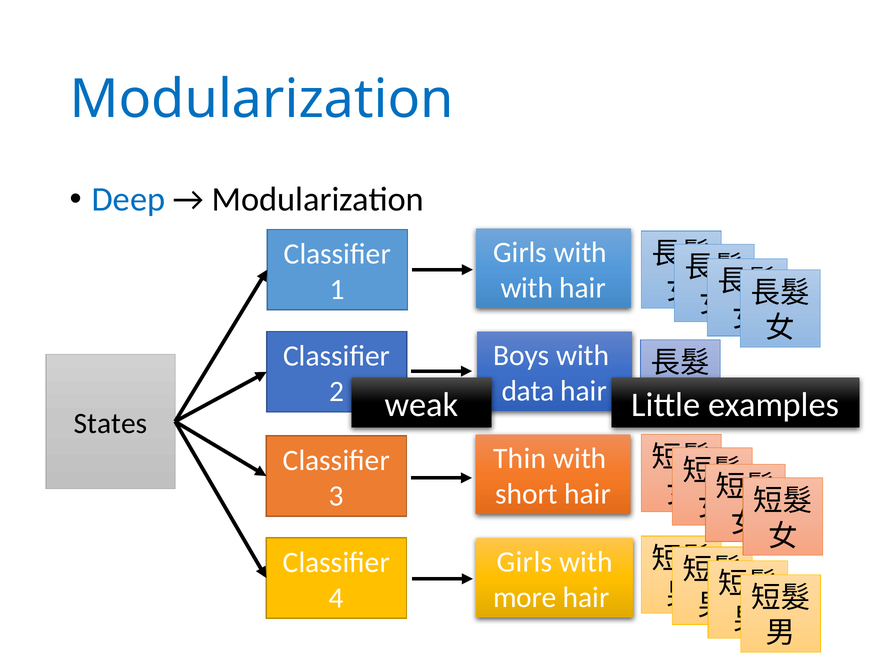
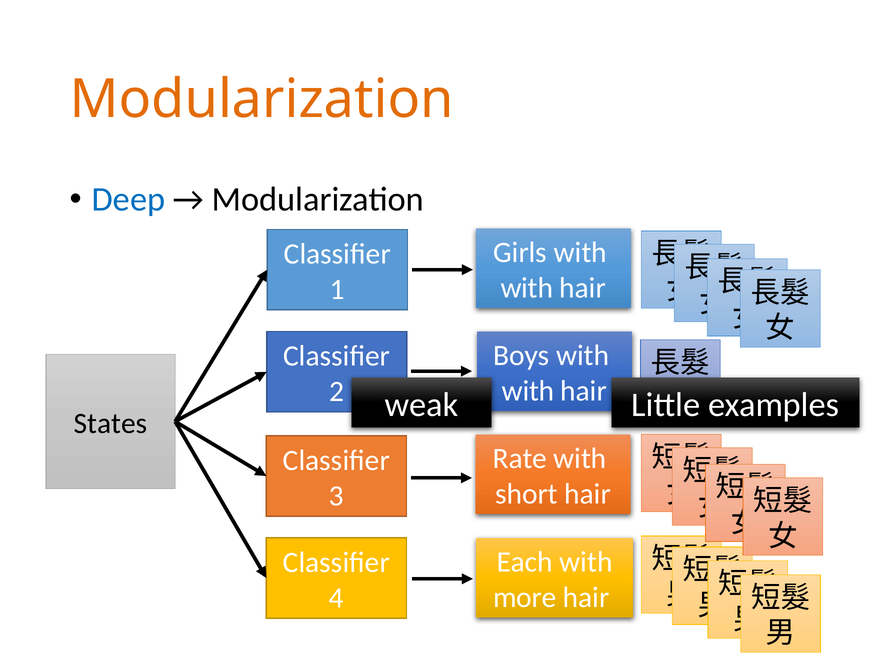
Modularization colour: blue -> orange (262, 99)
data: data -> with (528, 391)
Thin: Thin -> Rate (520, 459)
Girls: Girls -> Each (525, 562)
